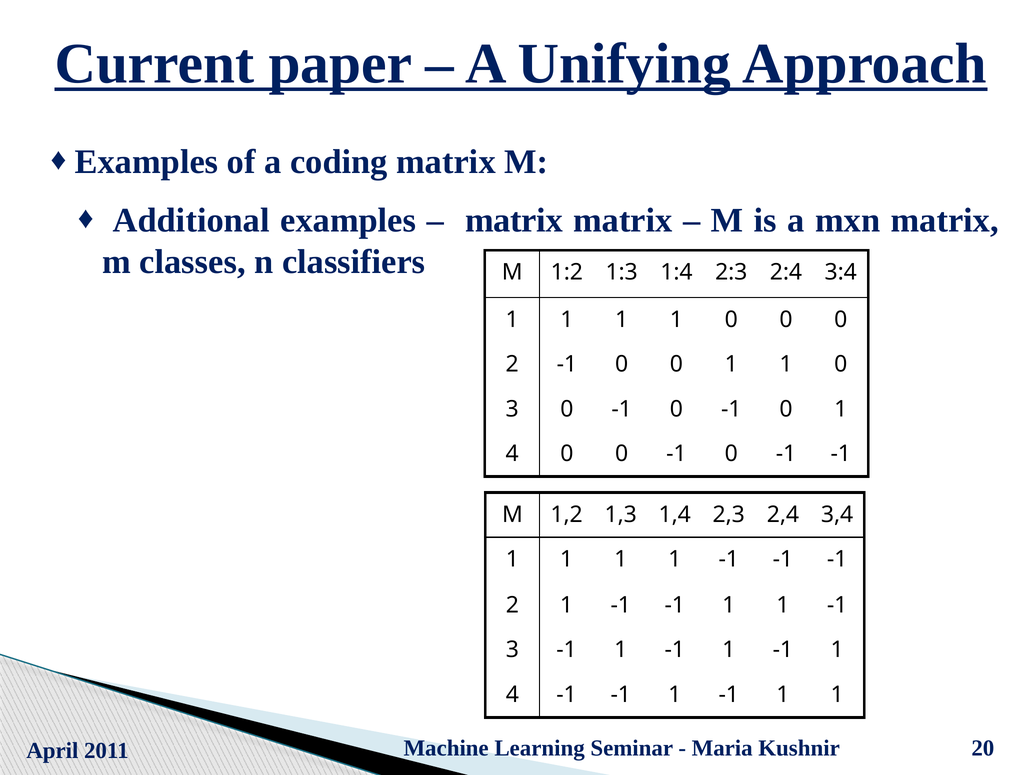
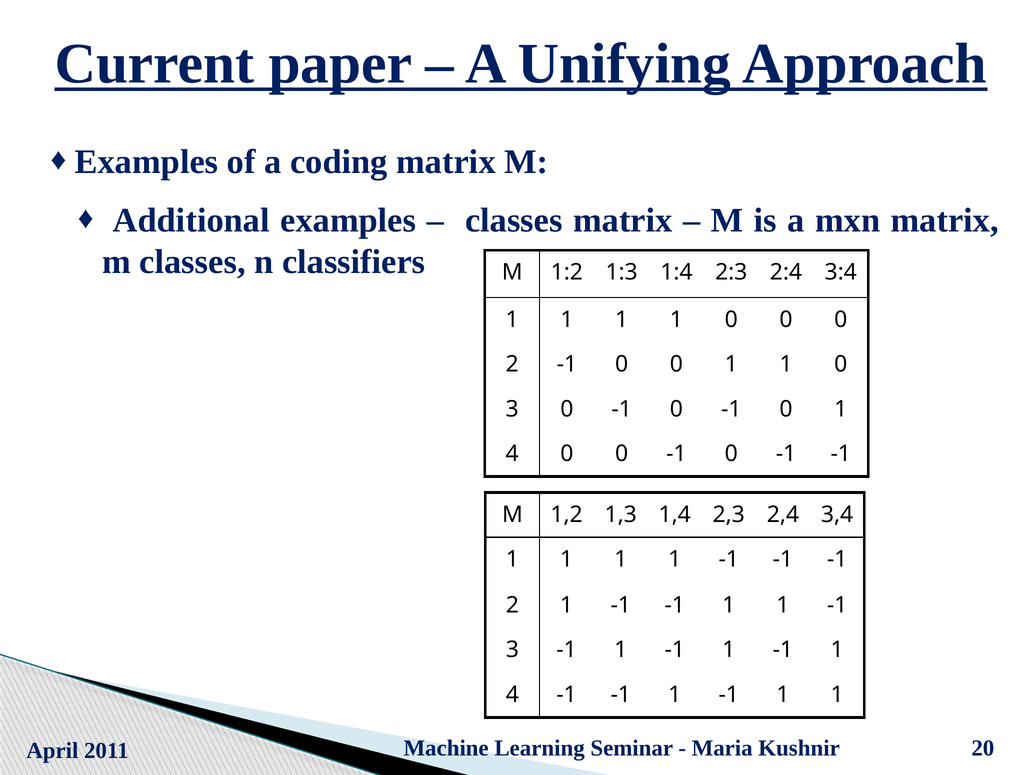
matrix: matrix -> classes (514, 221)
